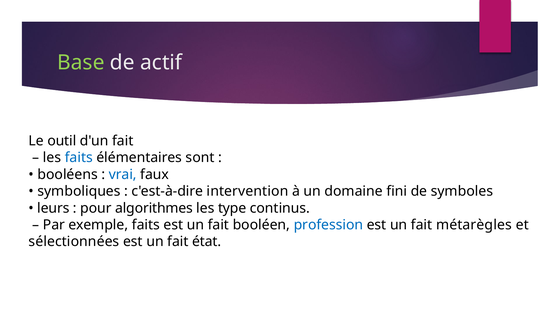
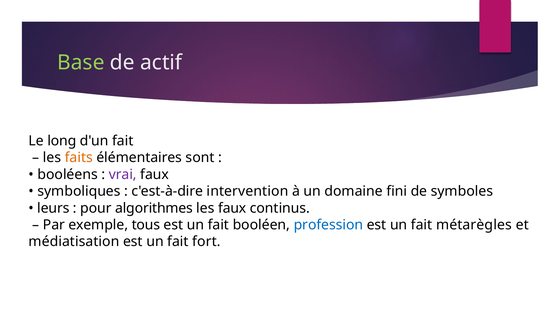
outil: outil -> long (62, 141)
faits colour: blue -> orange (79, 158)
vrai colour: blue -> purple (123, 174)
les type: type -> faux (232, 208)
exemple faits: faits -> tous (146, 225)
sélectionnées: sélectionnées -> médiatisation (74, 242)
état: état -> fort (206, 242)
